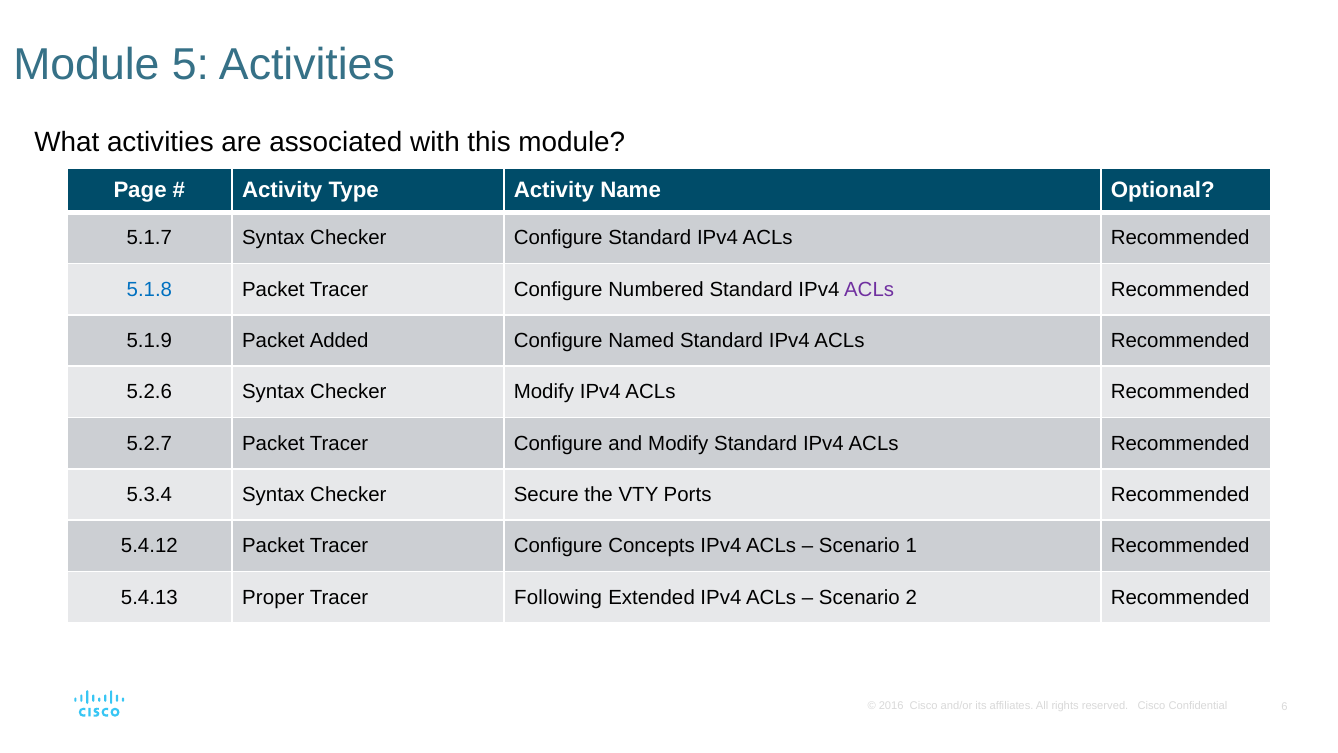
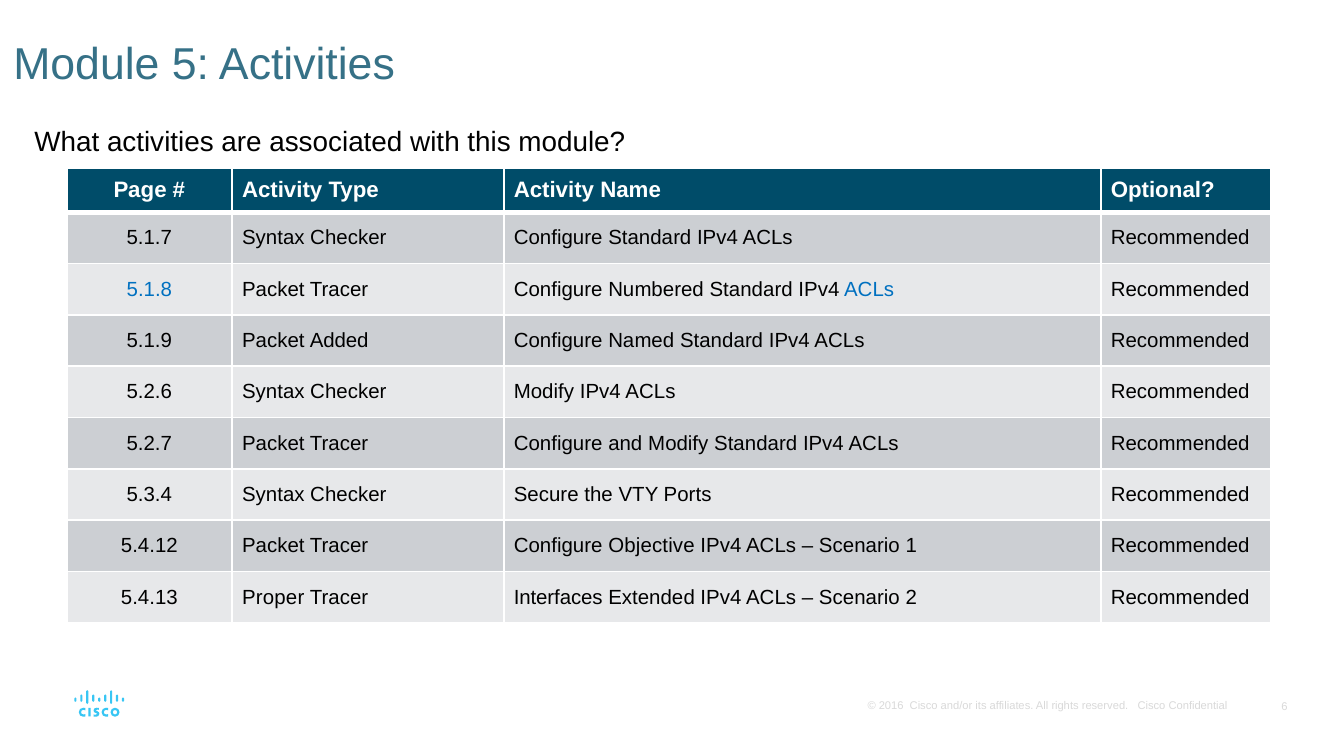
ACLs colour: purple -> blue (869, 289)
Concepts: Concepts -> Objective (652, 546)
Following: Following -> Interfaces (558, 597)
